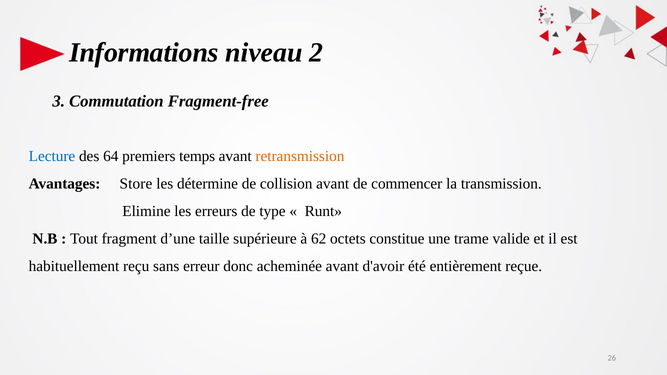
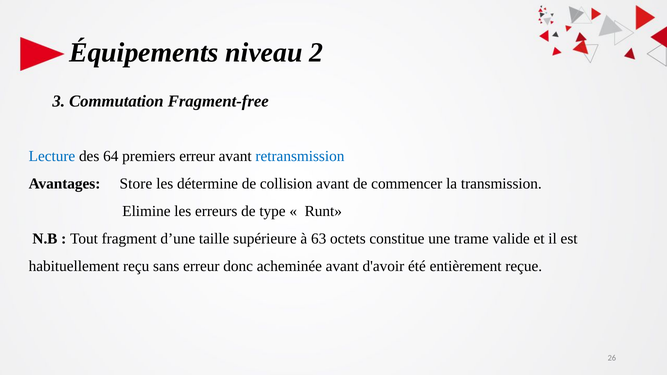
Informations: Informations -> Équipements (144, 53)
premiers temps: temps -> erreur (197, 156)
retransmission colour: orange -> blue (300, 156)
62: 62 -> 63 (319, 239)
